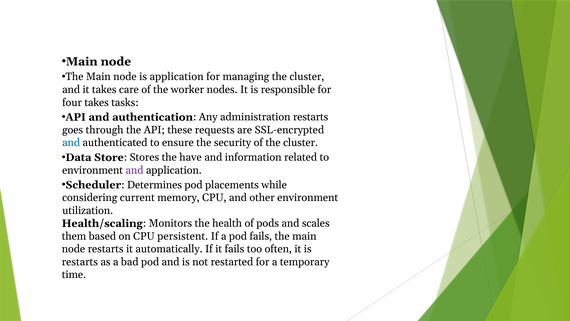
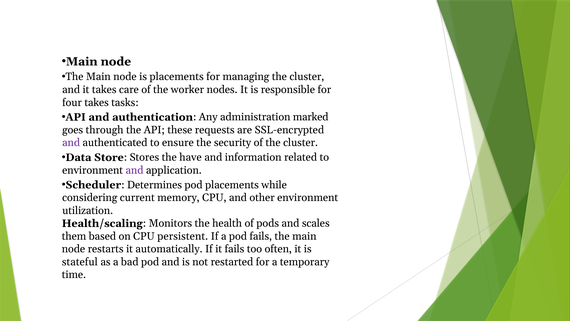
is application: application -> placements (177, 77)
administration restarts: restarts -> marked (311, 117)
and colour: blue -> purple (71, 143)
restarts: restarts -> stateful (80, 262)
